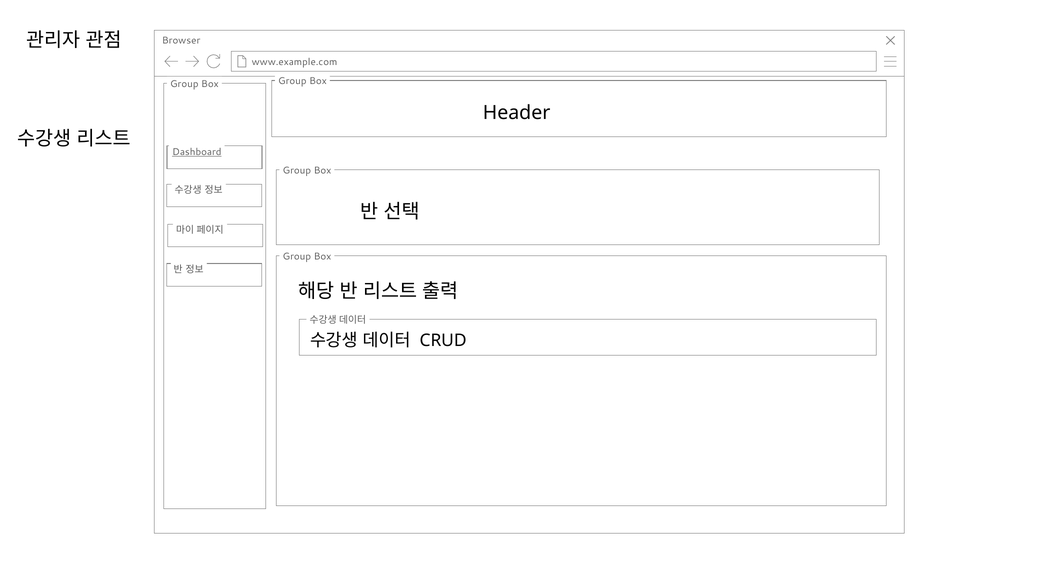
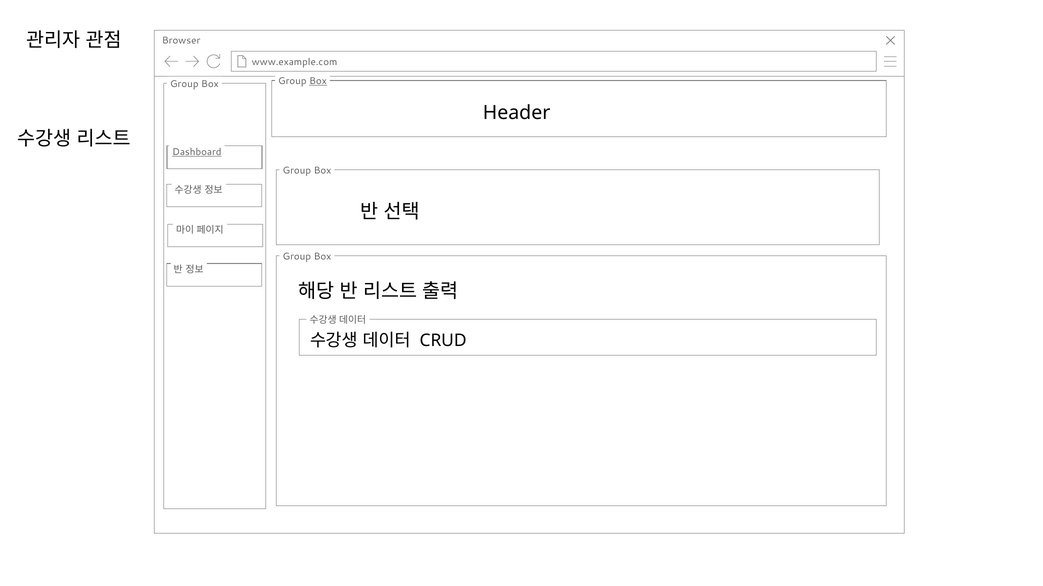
Box underline: none -> present (318, 81)
